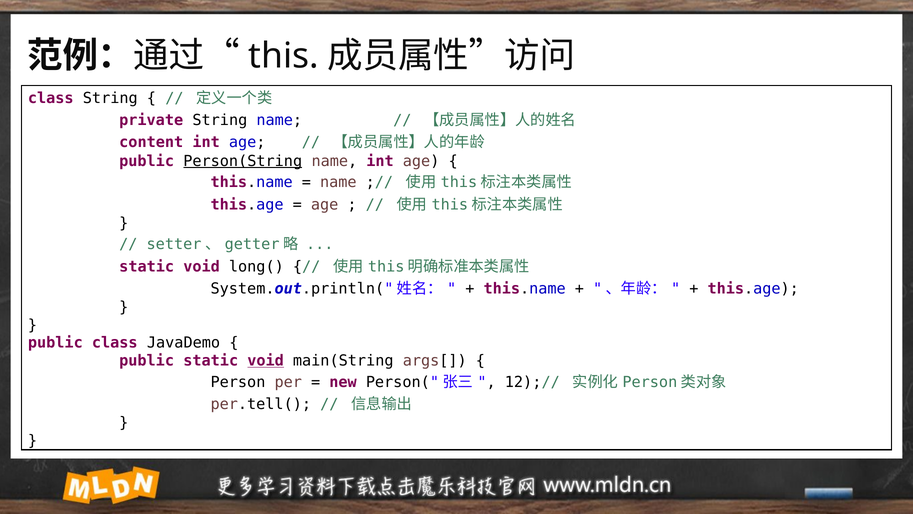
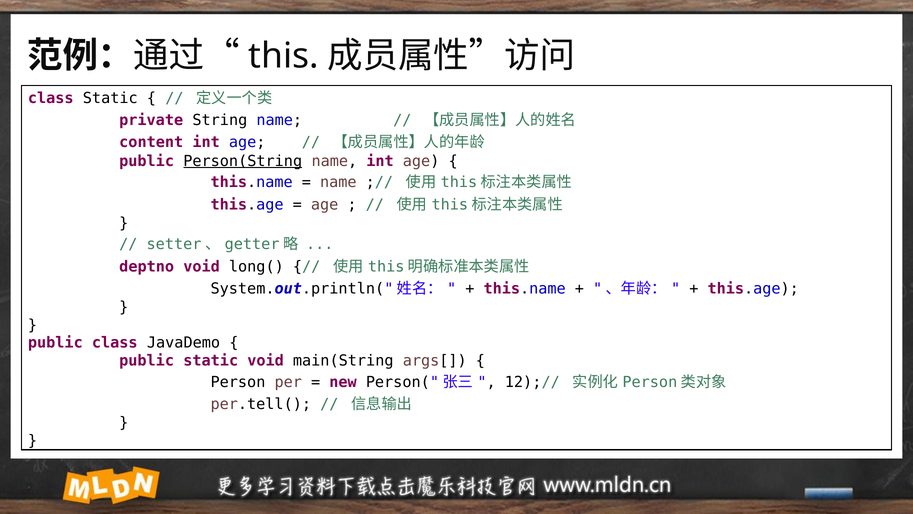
class String: String -> Static (110, 98)
static: static -> deptno (147, 266)
void underline: present -> none (266, 360)
